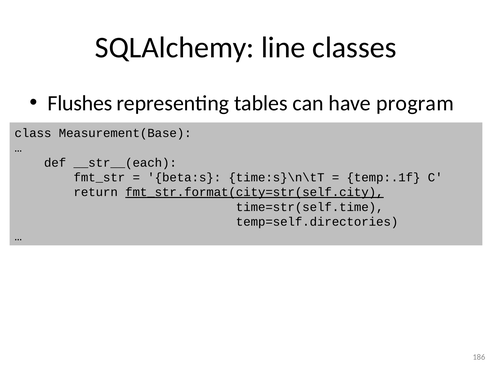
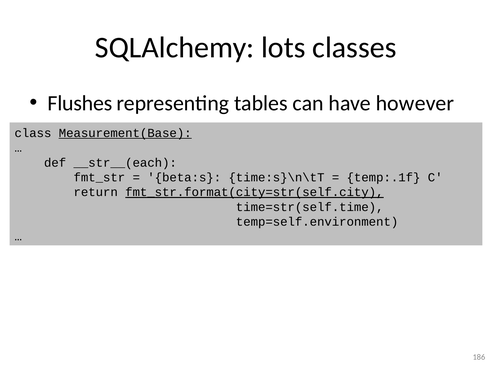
line: line -> lots (283, 48)
program: program -> however (415, 103)
Measurement(Base underline: none -> present (125, 133)
temp=self.directories: temp=self.directories -> temp=self.environment (317, 222)
